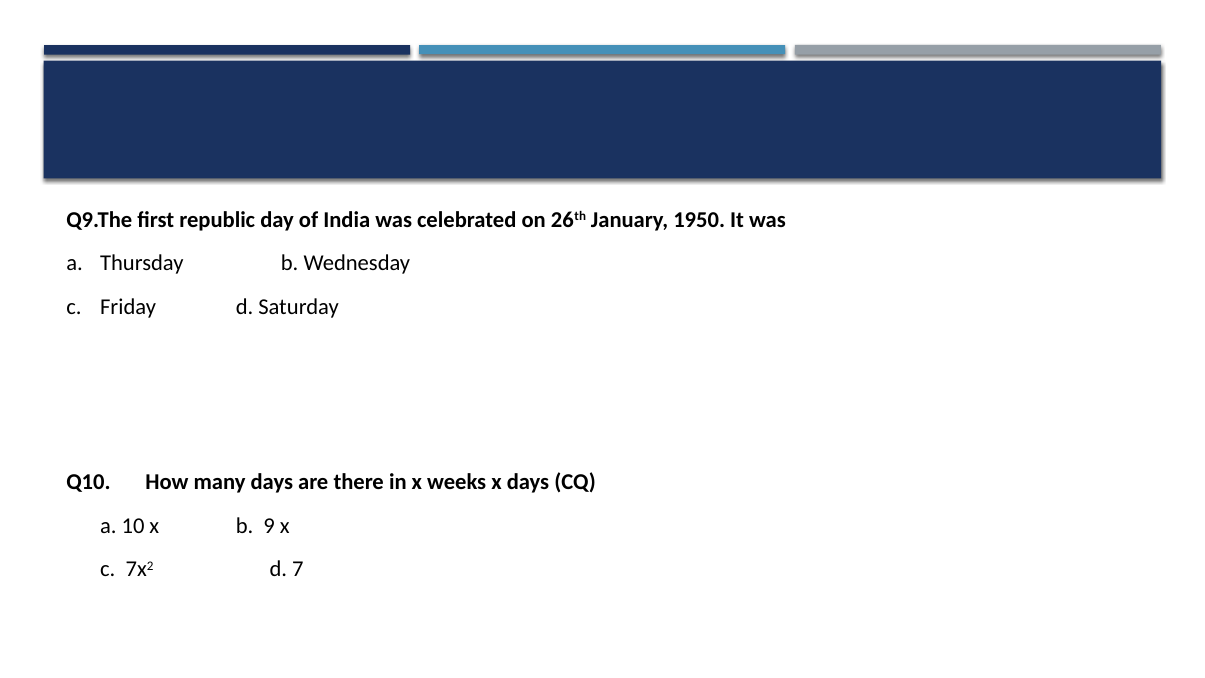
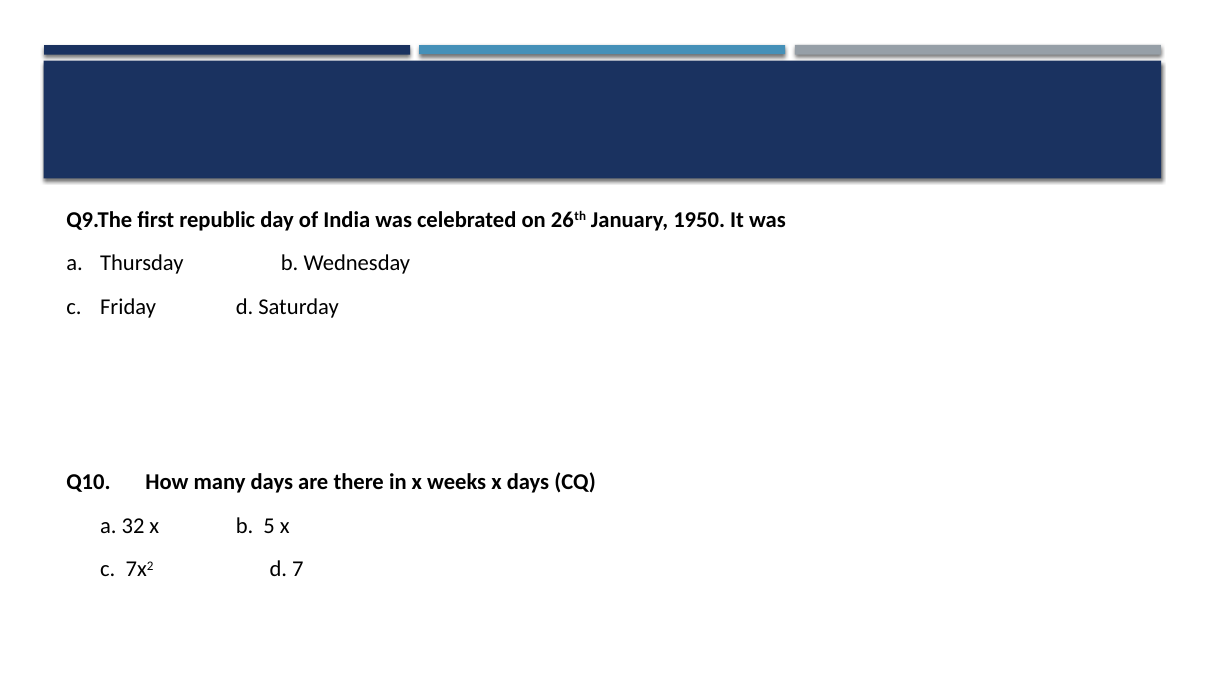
10: 10 -> 32 (133, 526)
9: 9 -> 5 (269, 526)
